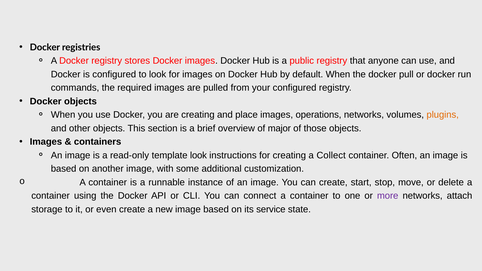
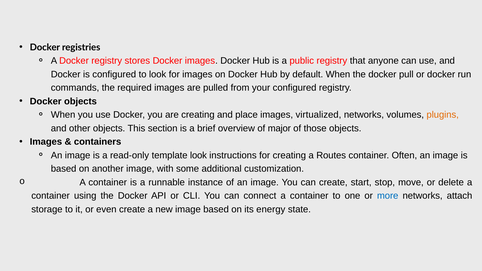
operations: operations -> virtualized (318, 115)
Collect: Collect -> Routes (331, 155)
more colour: purple -> blue (388, 196)
service: service -> energy (271, 209)
